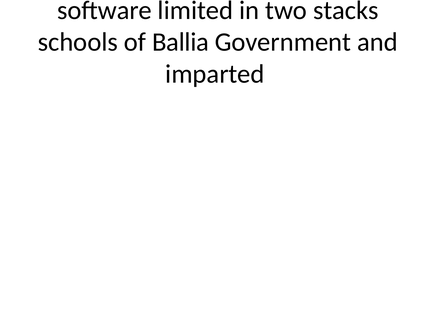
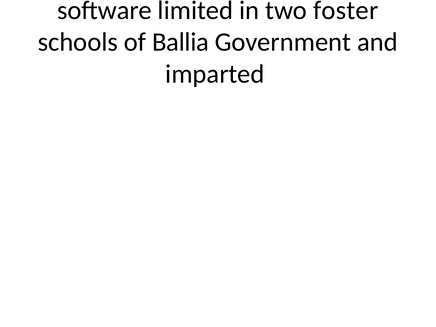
stacks: stacks -> foster (346, 10)
